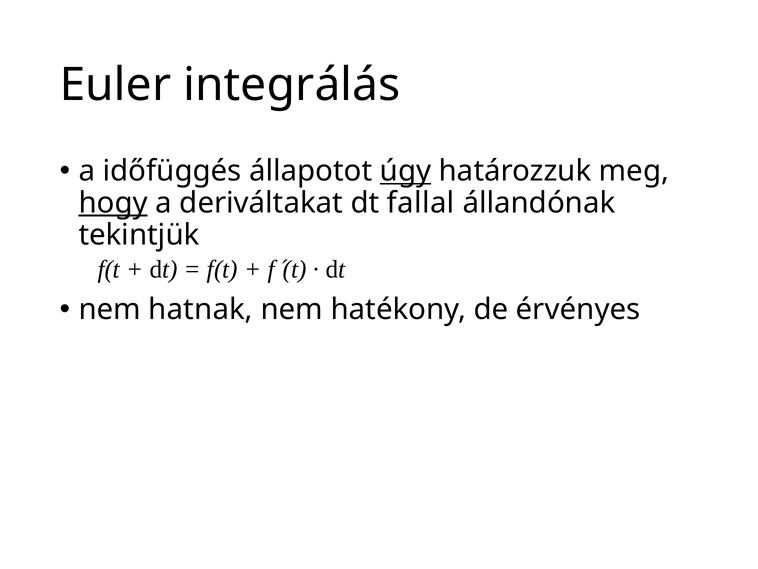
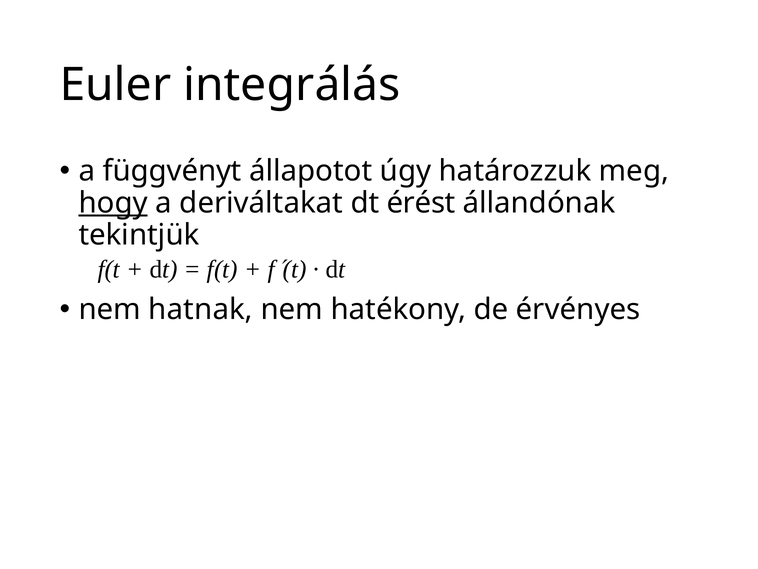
időfüggés: időfüggés -> függvényt (172, 171)
úgy underline: present -> none (406, 171)
fallal: fallal -> érést (421, 203)
